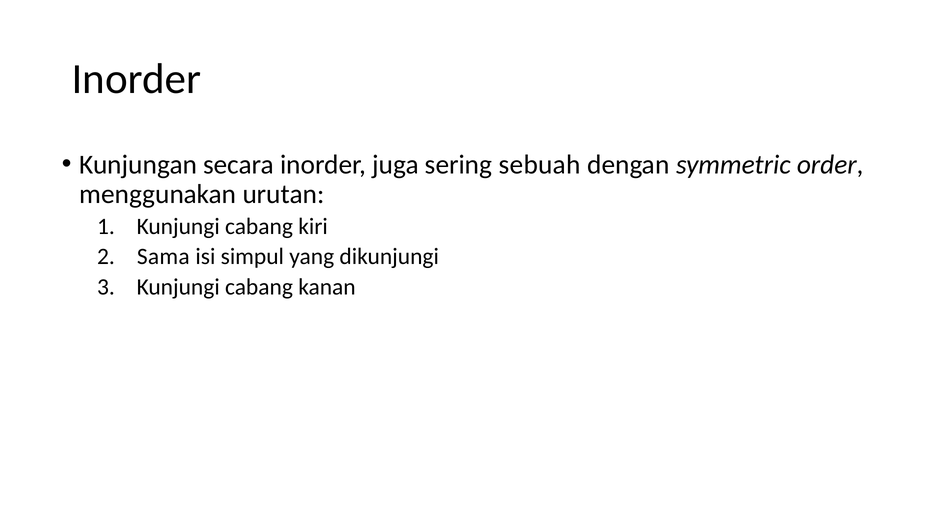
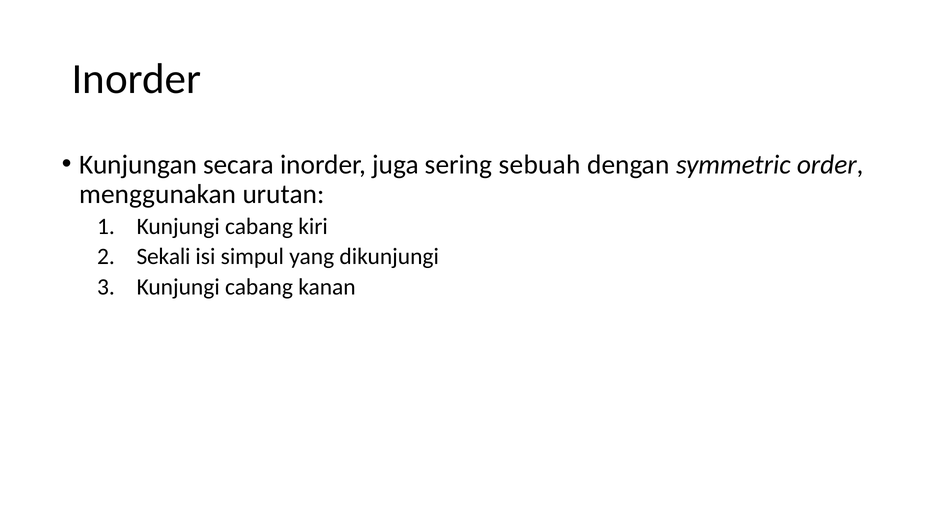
Sama: Sama -> Sekali (164, 257)
